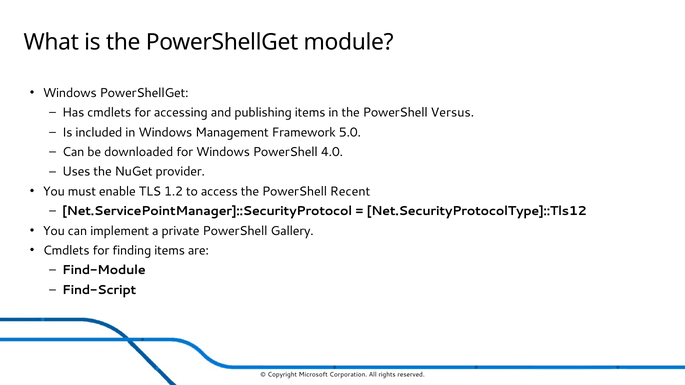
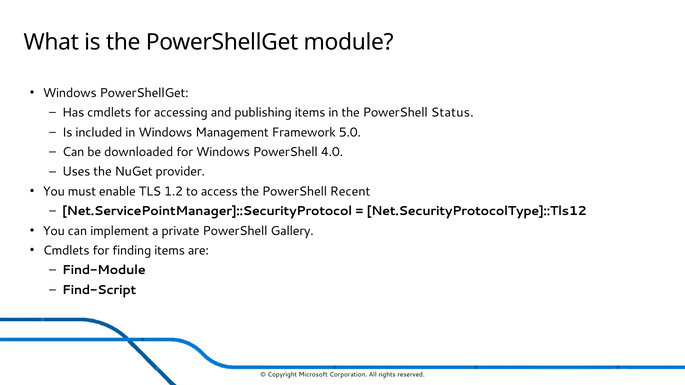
Versus: Versus -> Status (452, 113)
